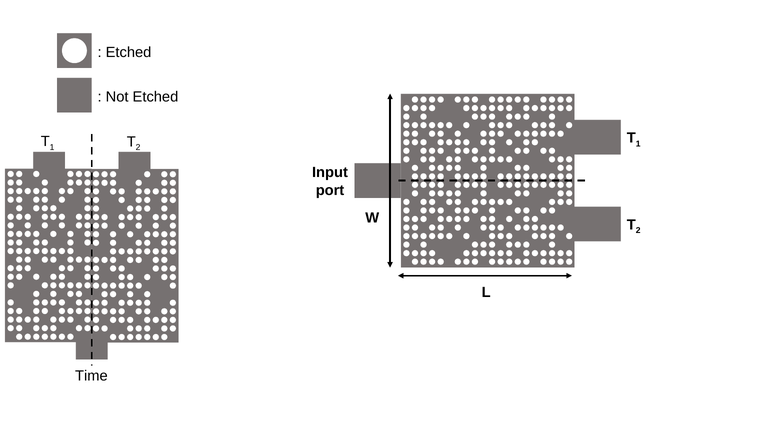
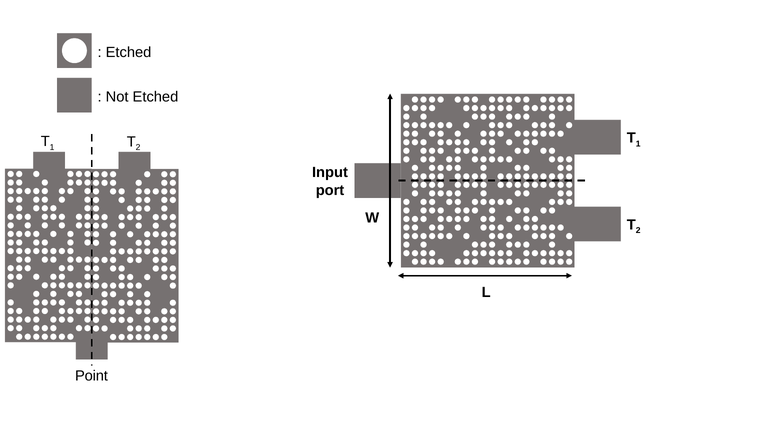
Time: Time -> Point (91, 376)
